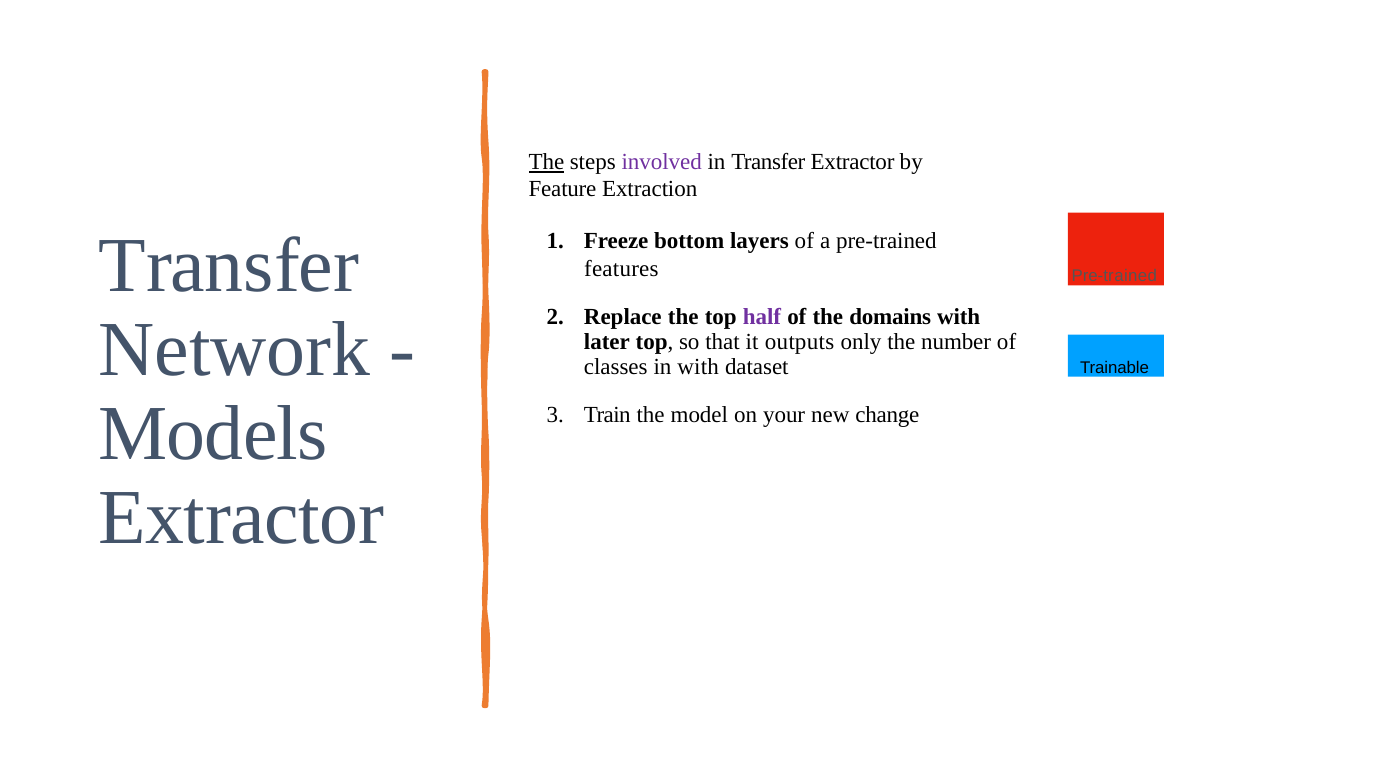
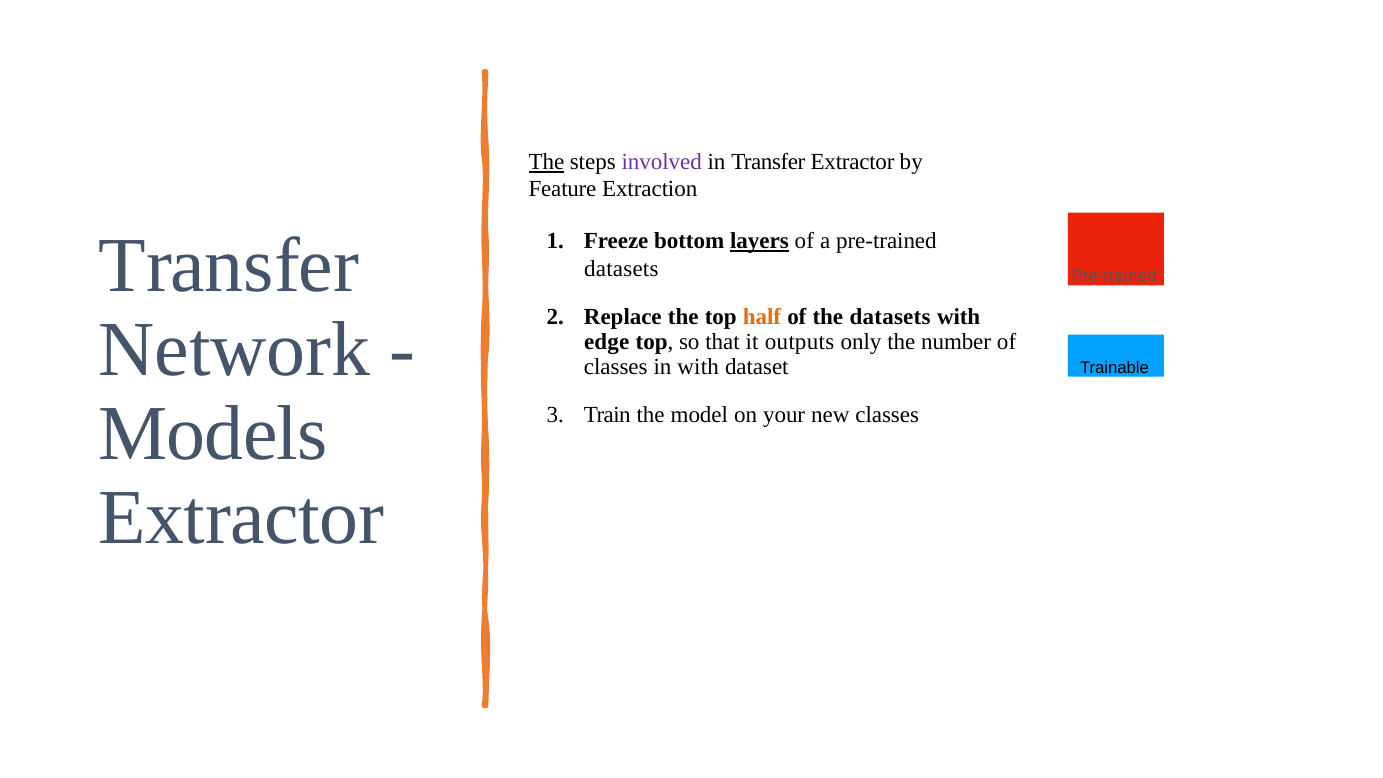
layers underline: none -> present (759, 241)
features: features -> datasets (621, 269)
half colour: purple -> orange (762, 317)
the domains: domains -> datasets (890, 317)
later: later -> edge (607, 342)
new change: change -> classes (887, 415)
